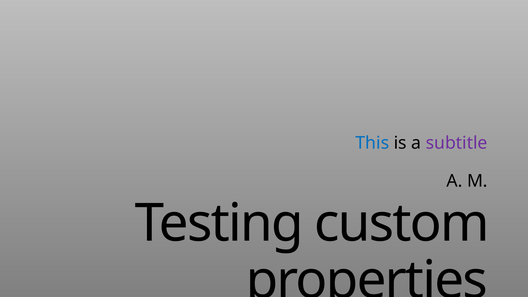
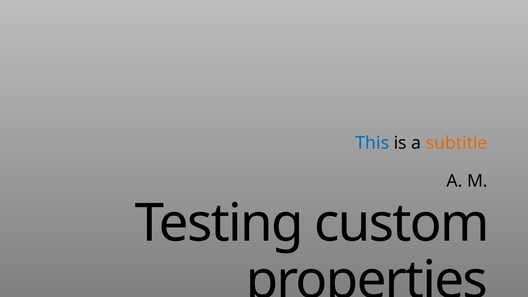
subtitle colour: purple -> orange (457, 143)
